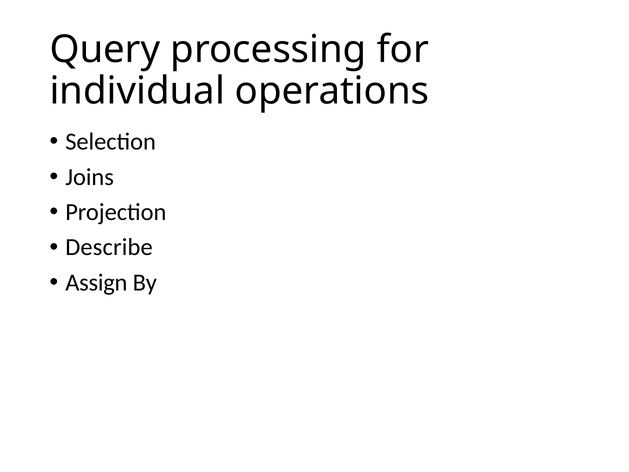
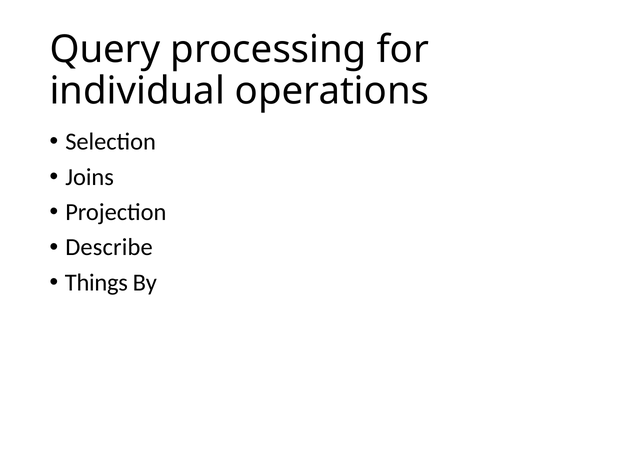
Assign: Assign -> Things (96, 282)
